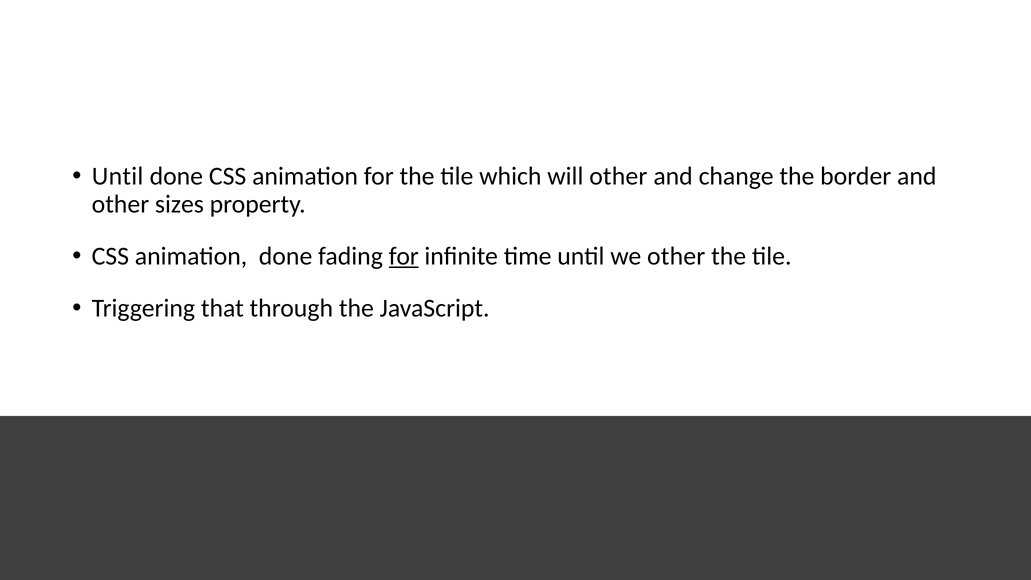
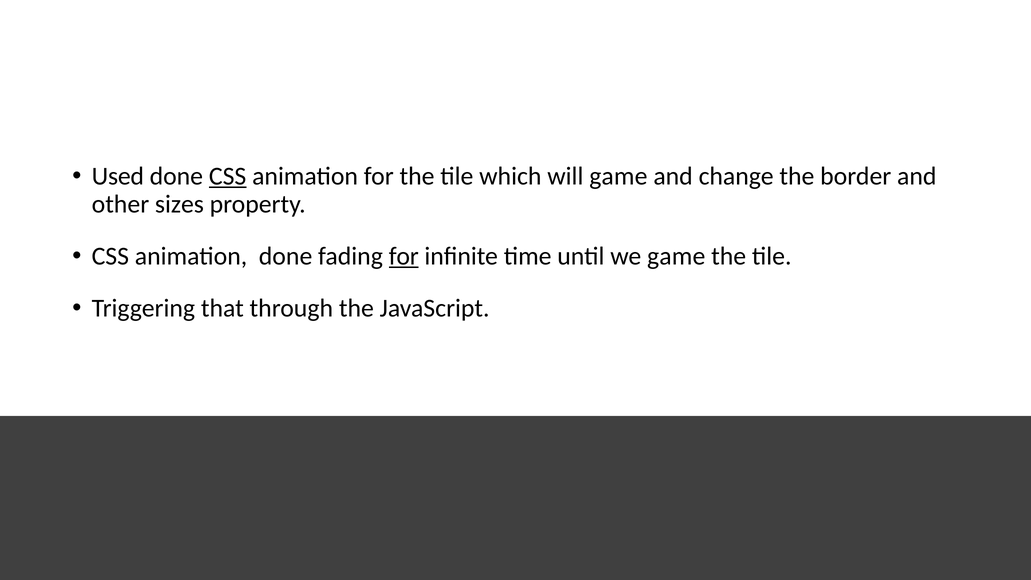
Until: Until -> Used (118, 176)
CSS underline: none -> present (228, 176)
will other: other -> game (618, 176)
we other: other -> game (676, 256)
